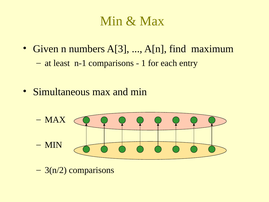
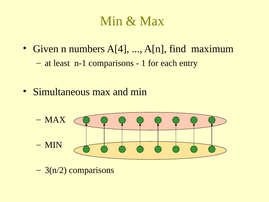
A[3: A[3 -> A[4 (118, 49)
